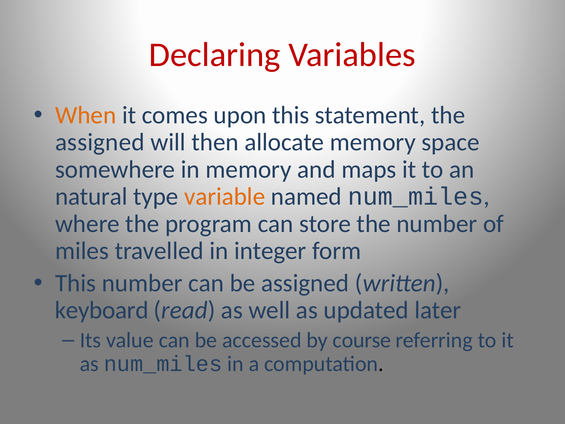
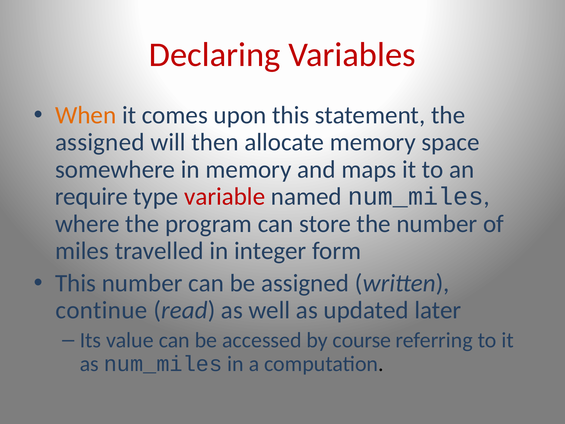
natural: natural -> require (91, 197)
variable colour: orange -> red (225, 197)
keyboard: keyboard -> continue (101, 310)
